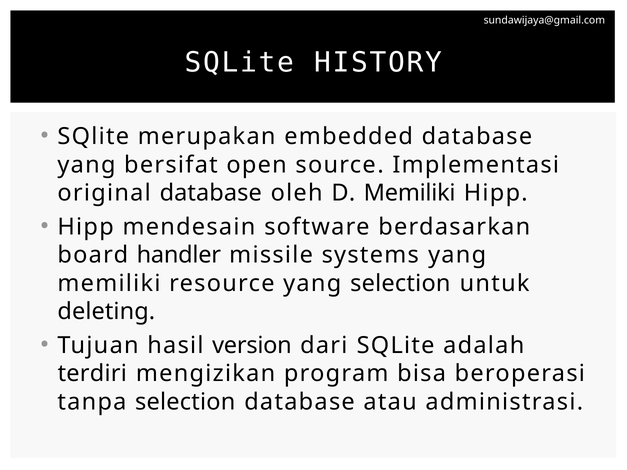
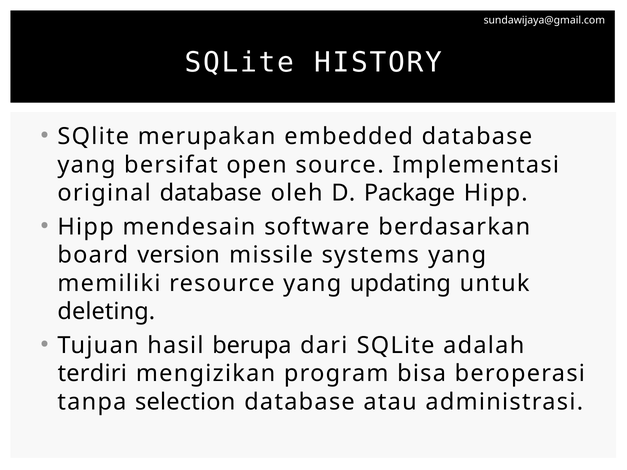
D Memiliki: Memiliki -> Package (410, 193)
handler: handler -> version (179, 255)
yang selection: selection -> updating (400, 284)
version: version -> berupa (252, 346)
